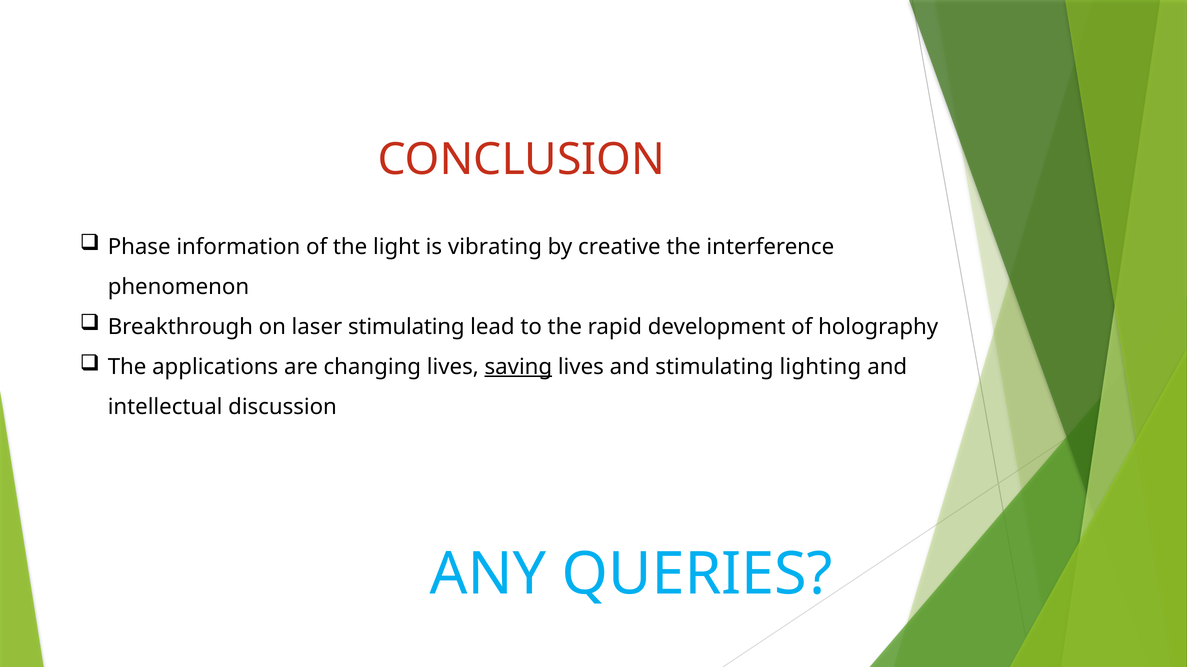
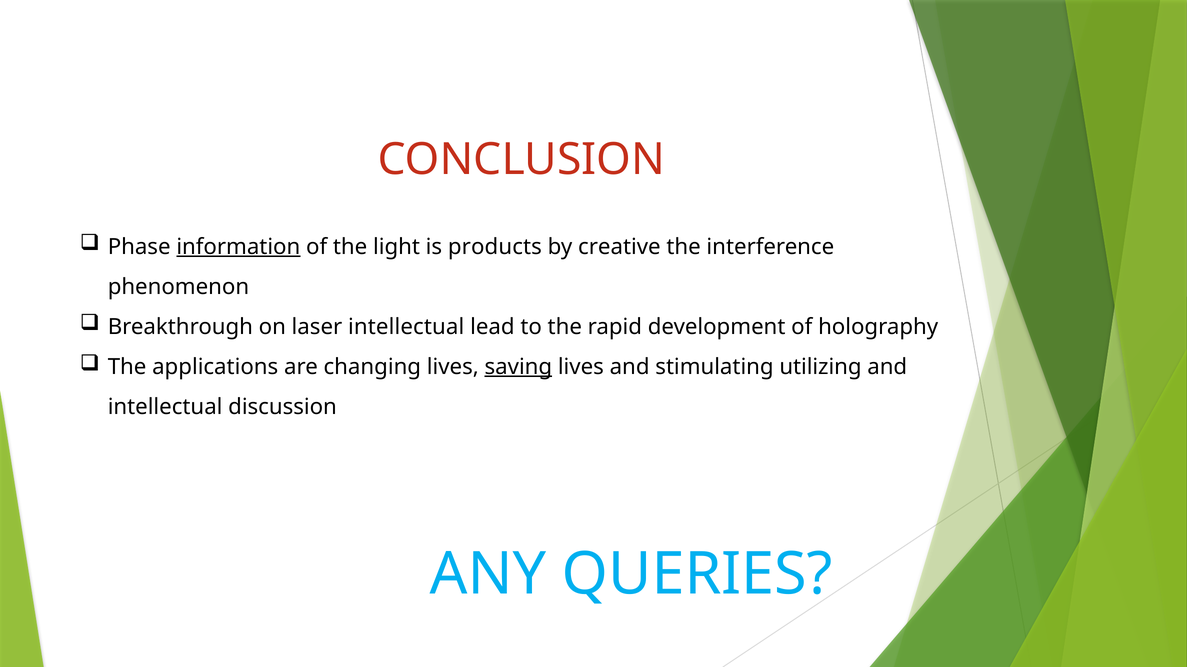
information underline: none -> present (238, 247)
vibrating: vibrating -> products (495, 247)
laser stimulating: stimulating -> intellectual (406, 327)
lighting: lighting -> utilizing (820, 367)
